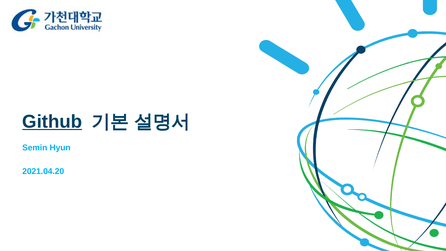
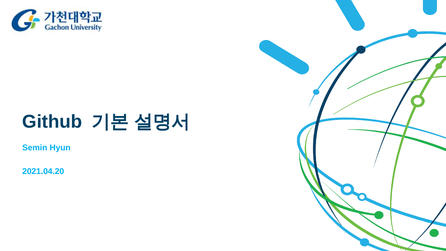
Github underline: present -> none (52, 122)
